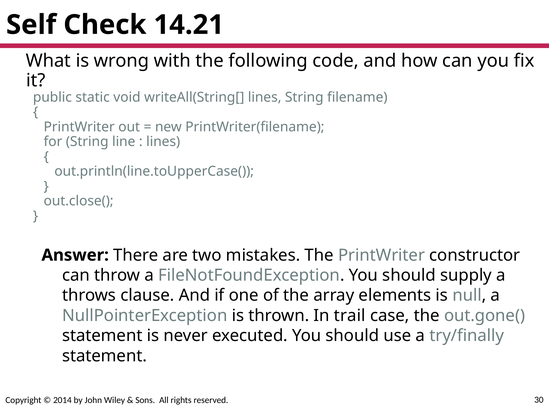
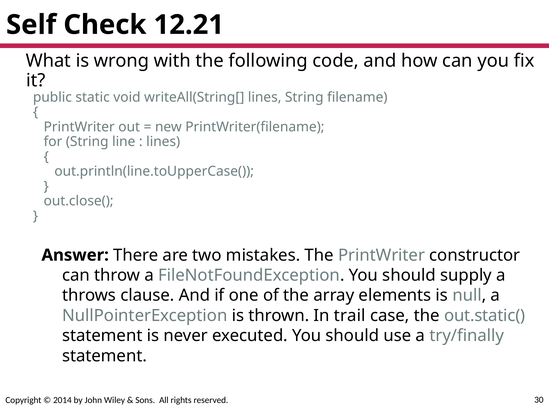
14.21: 14.21 -> 12.21 (189, 25)
out.gone(: out.gone( -> out.static( (485, 315)
